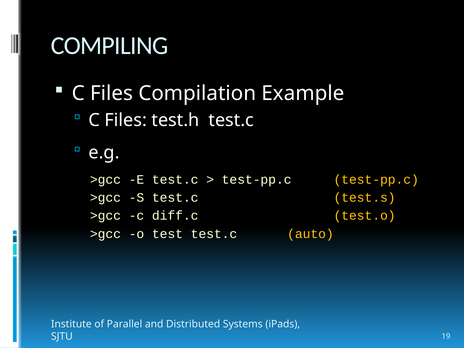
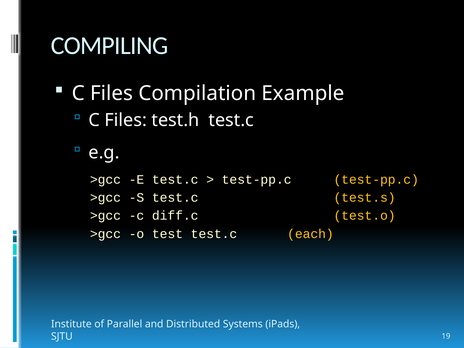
auto: auto -> each (310, 234)
